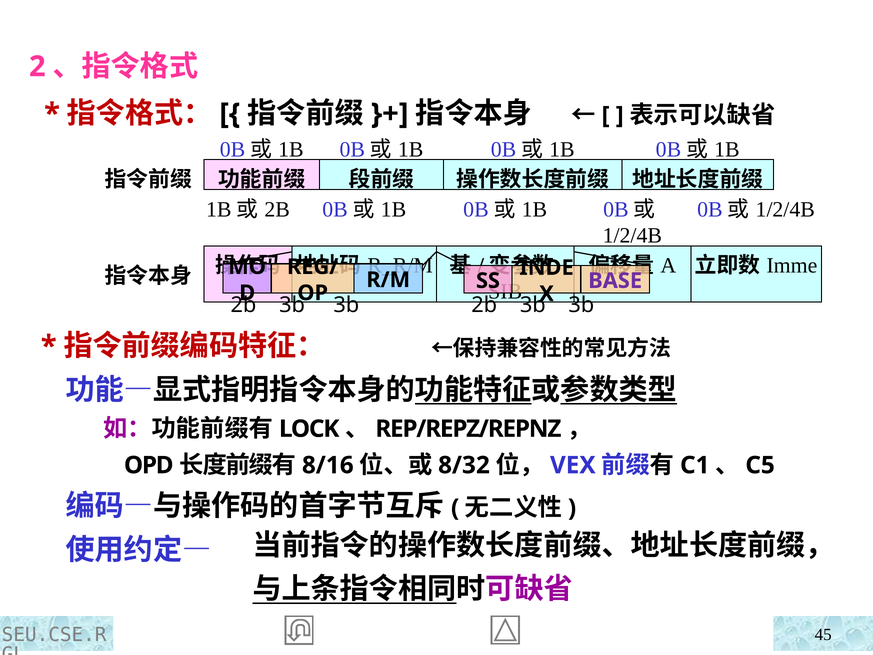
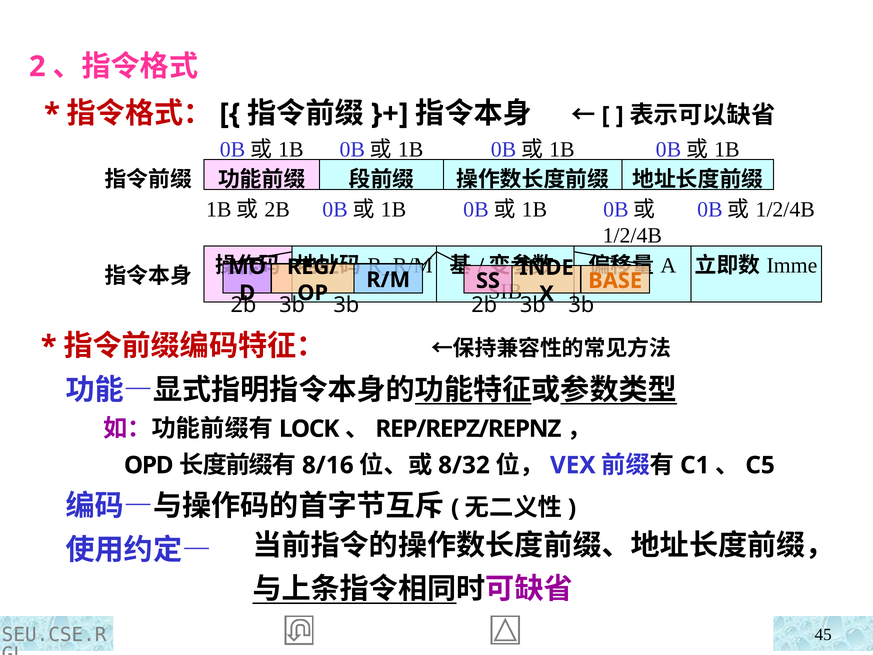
BASE colour: purple -> orange (615, 281)
